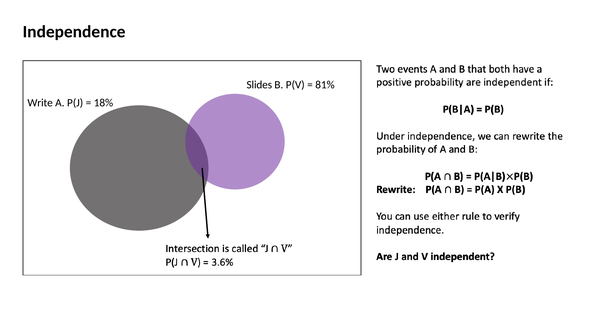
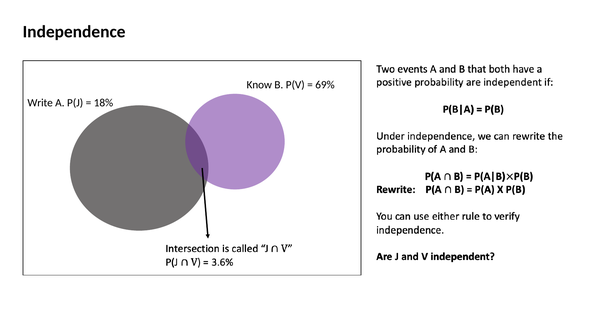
Slides: Slides -> Know (259, 85)
81%: 81% -> 69% (325, 85)
